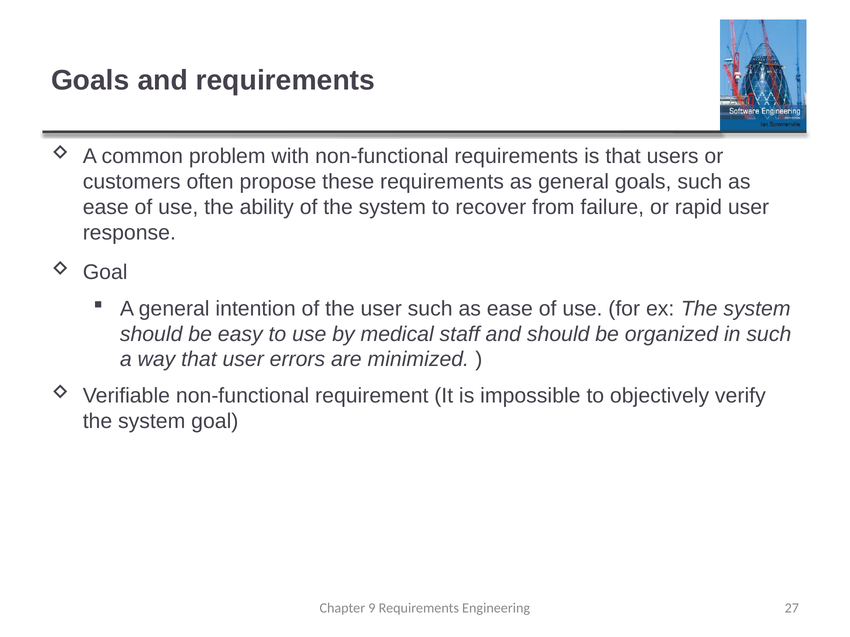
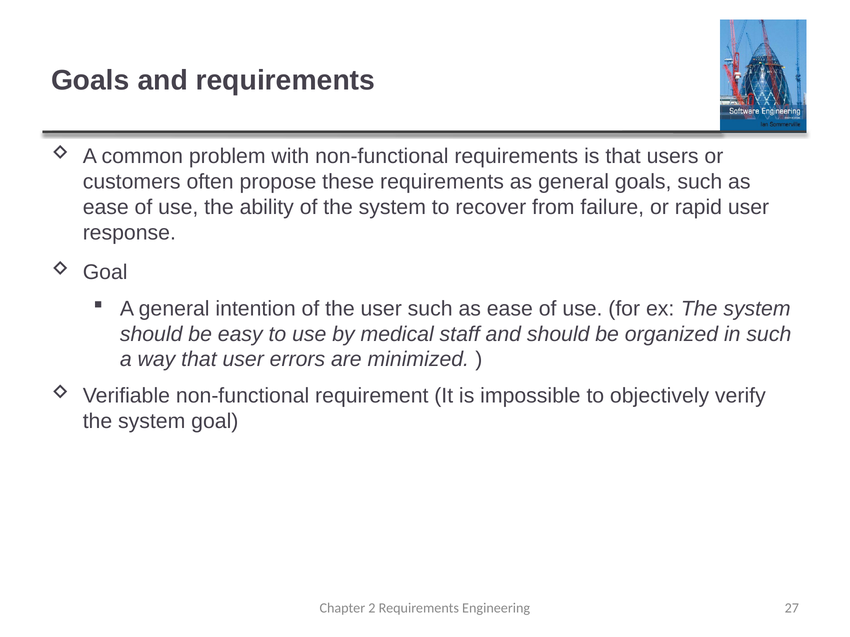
9: 9 -> 2 (372, 609)
